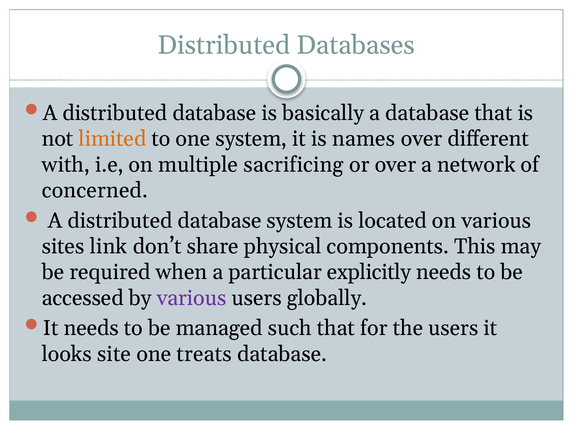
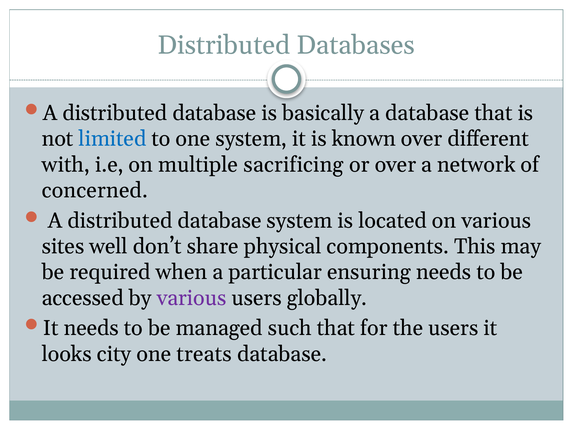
limited colour: orange -> blue (112, 139)
names: names -> known (364, 139)
link: link -> well (109, 246)
explicitly: explicitly -> ensuring (369, 272)
site: site -> city (114, 354)
